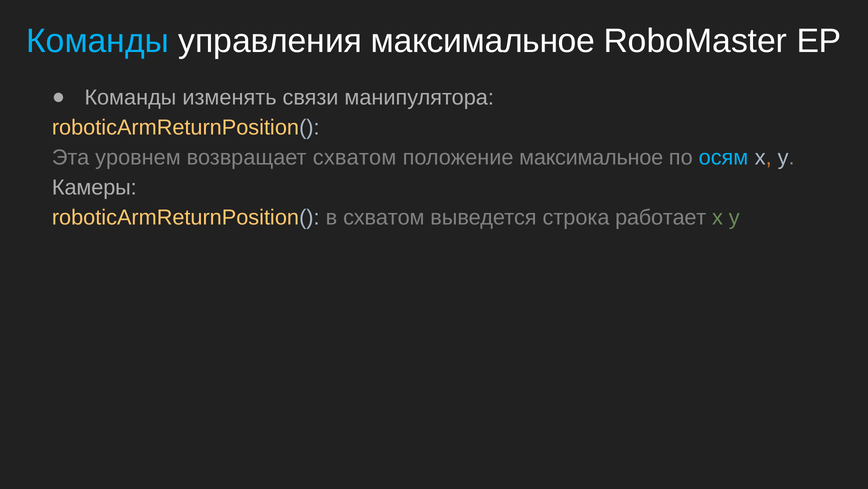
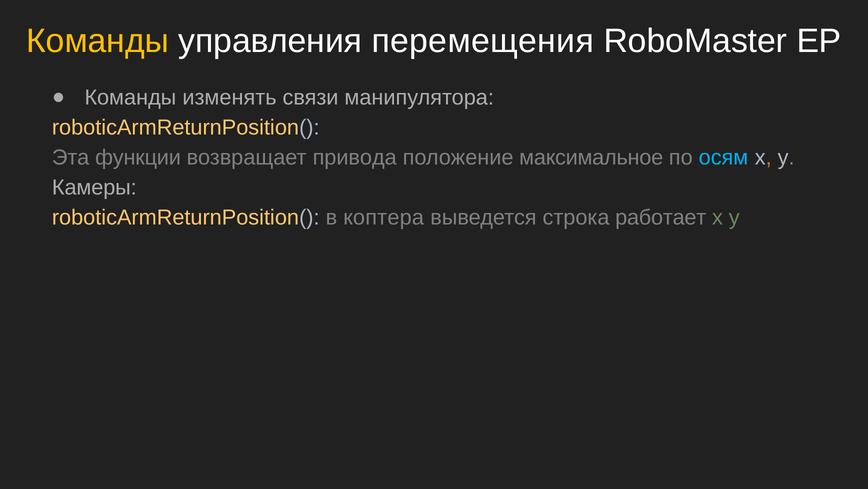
Команды colour: light blue -> yellow (98, 41)
управления максимальное: максимальное -> перемещения (483, 41)
уровнем: уровнем -> функции (138, 157)
возвращает схватом: схватом -> привода (355, 157)
в схватом: схватом -> коптера (384, 217)
